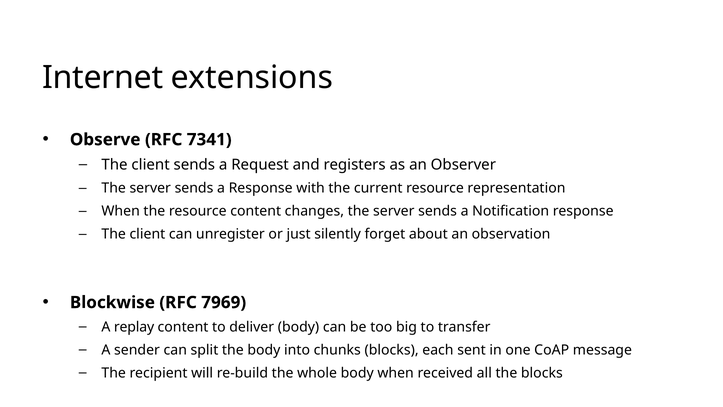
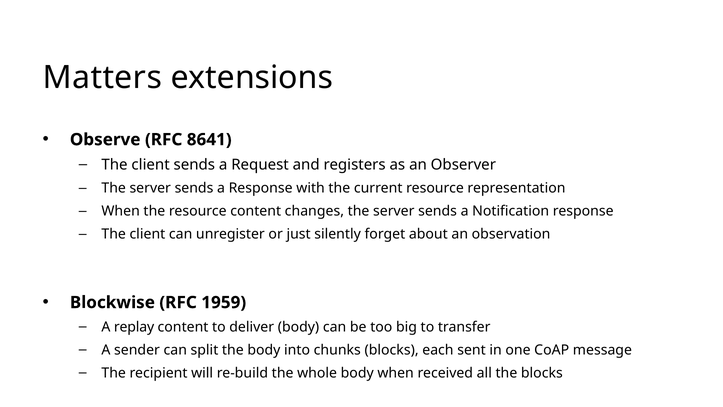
Internet: Internet -> Matters (102, 77)
7341: 7341 -> 8641 (209, 140)
7969: 7969 -> 1959 (224, 302)
